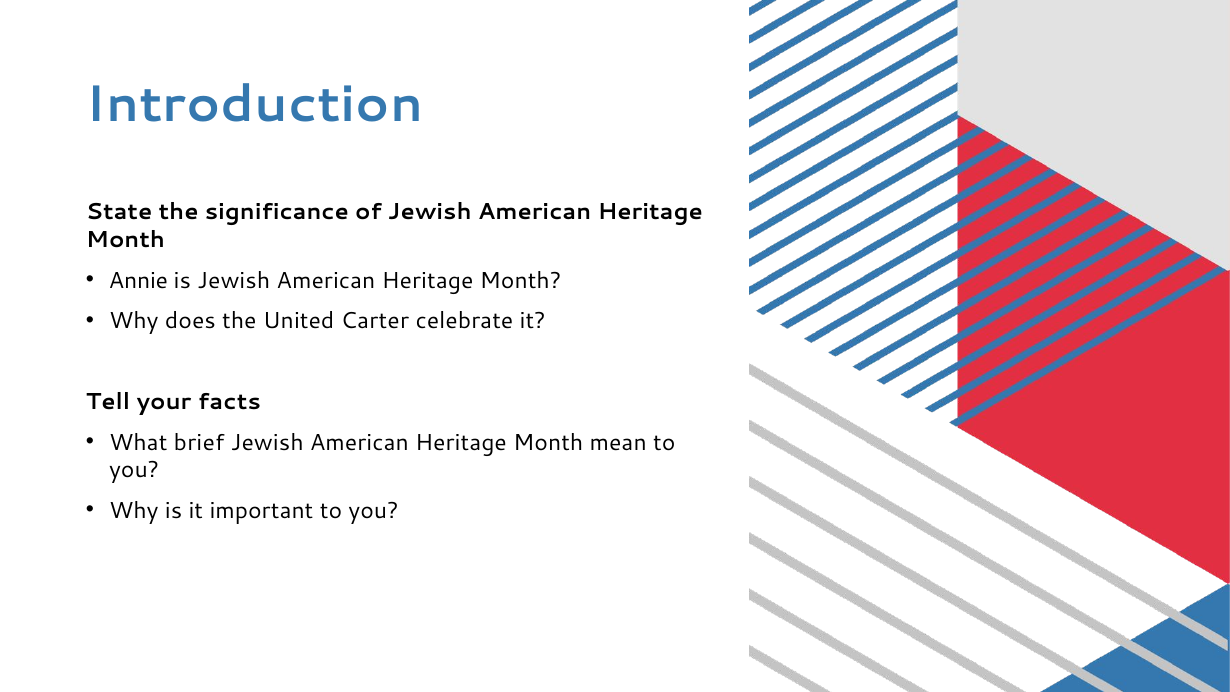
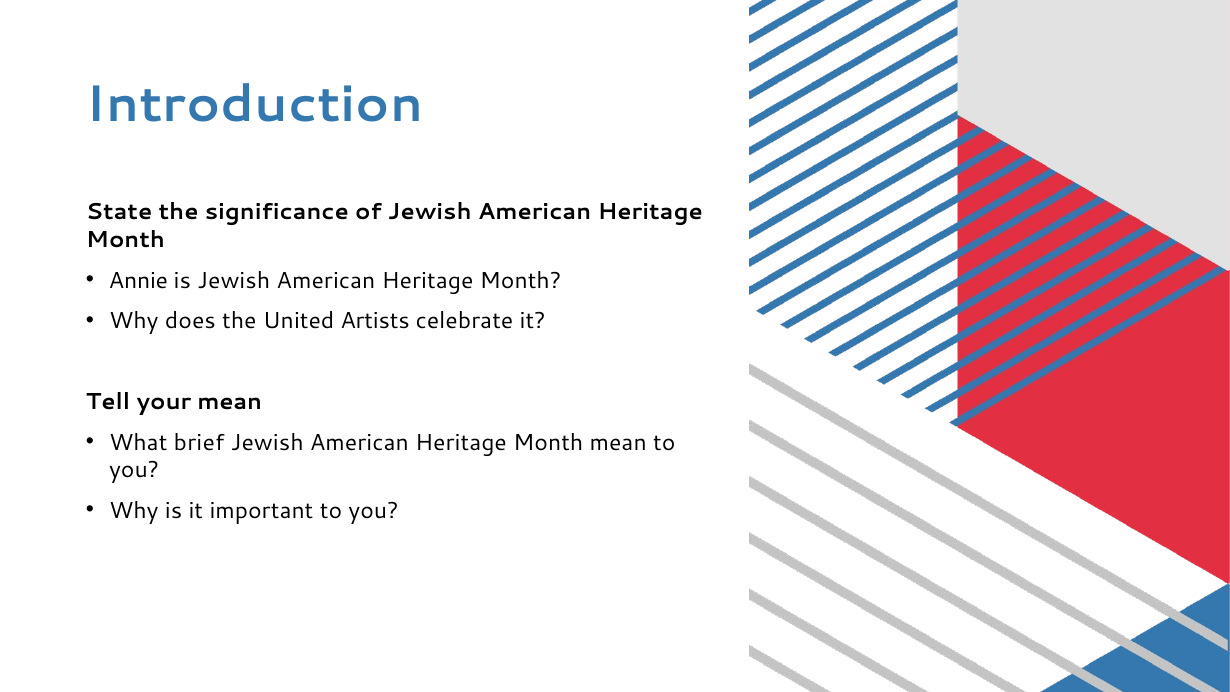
Carter: Carter -> Artists (375, 321)
your facts: facts -> mean (230, 402)
